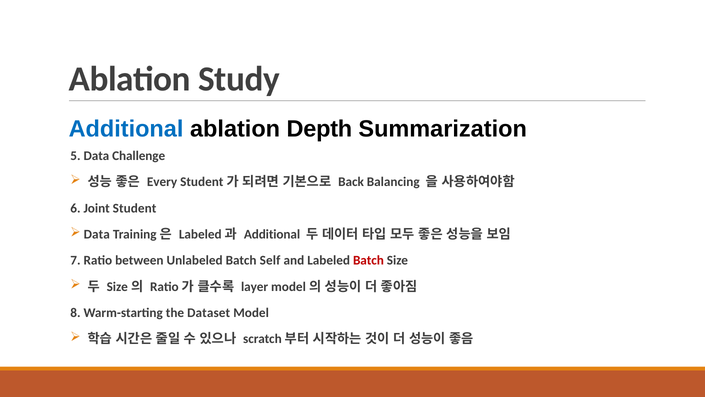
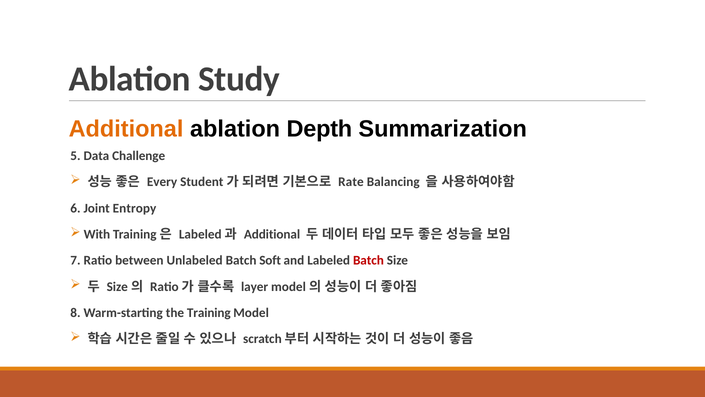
Additional colour: blue -> orange (126, 129)
Back: Back -> Rate (351, 182)
Student: Student -> Entropy (135, 208)
Data: Data -> With (97, 234)
Self: Self -> Soft (270, 260)
Dataset: Dataset -> Training (209, 313)
